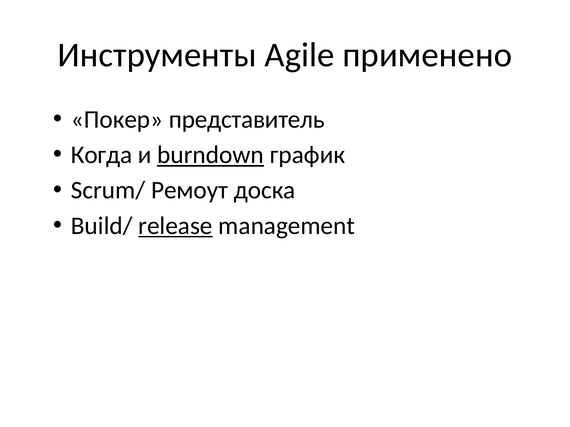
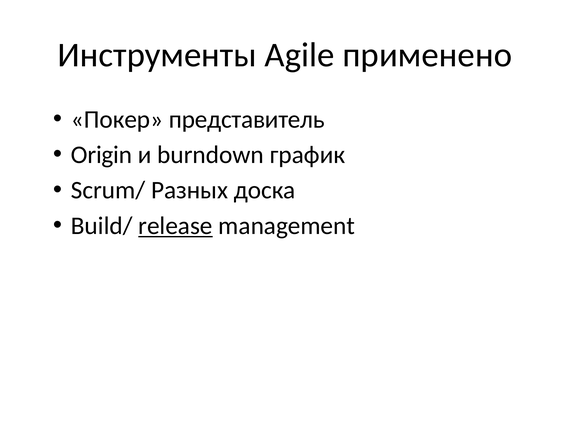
Когда: Когда -> Origin (102, 155)
burndown underline: present -> none (210, 155)
Ремоут: Ремоут -> Разных (190, 191)
